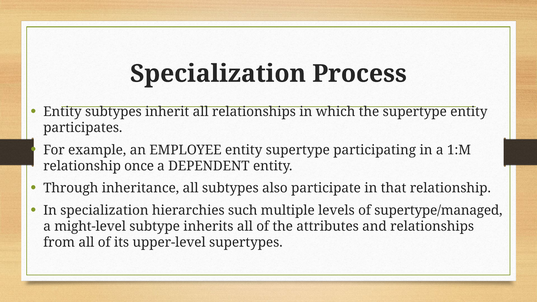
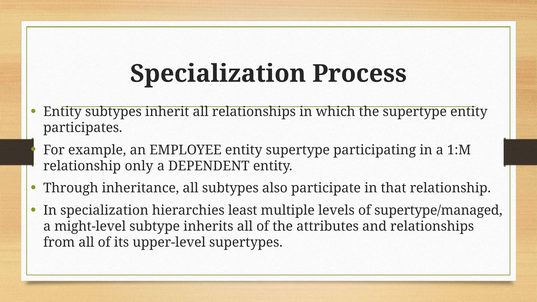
once: once -> only (139, 166)
such: such -> least (243, 210)
